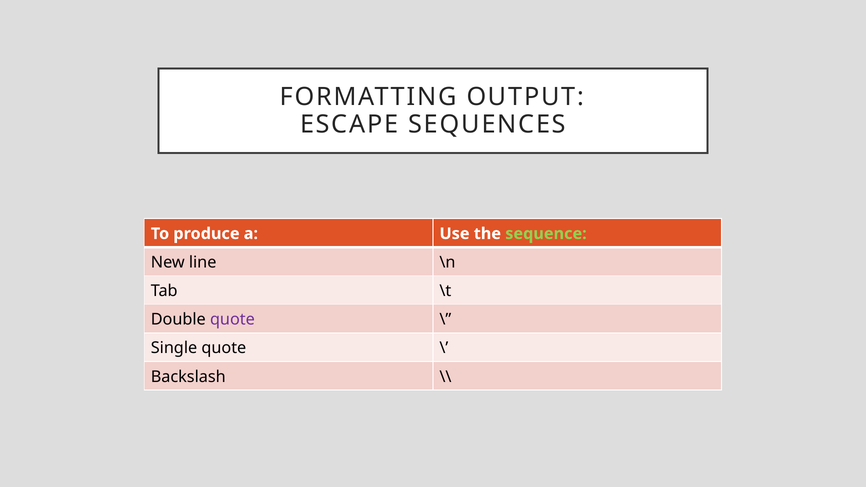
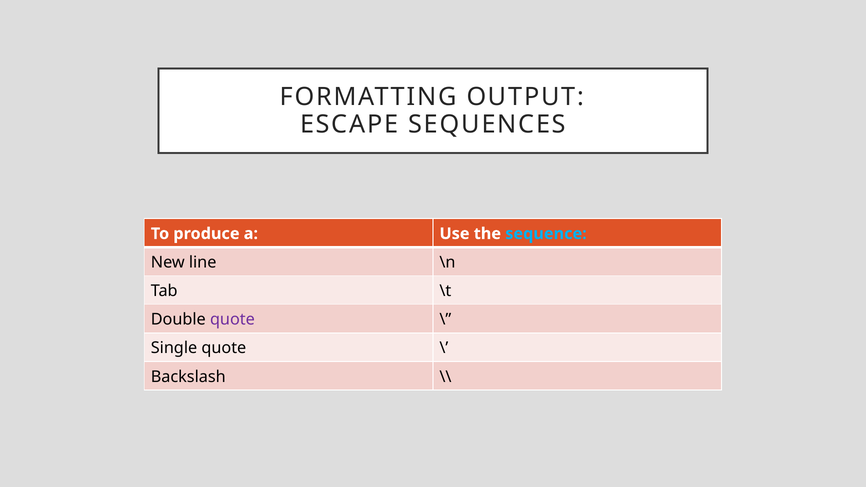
sequence colour: light green -> light blue (546, 234)
